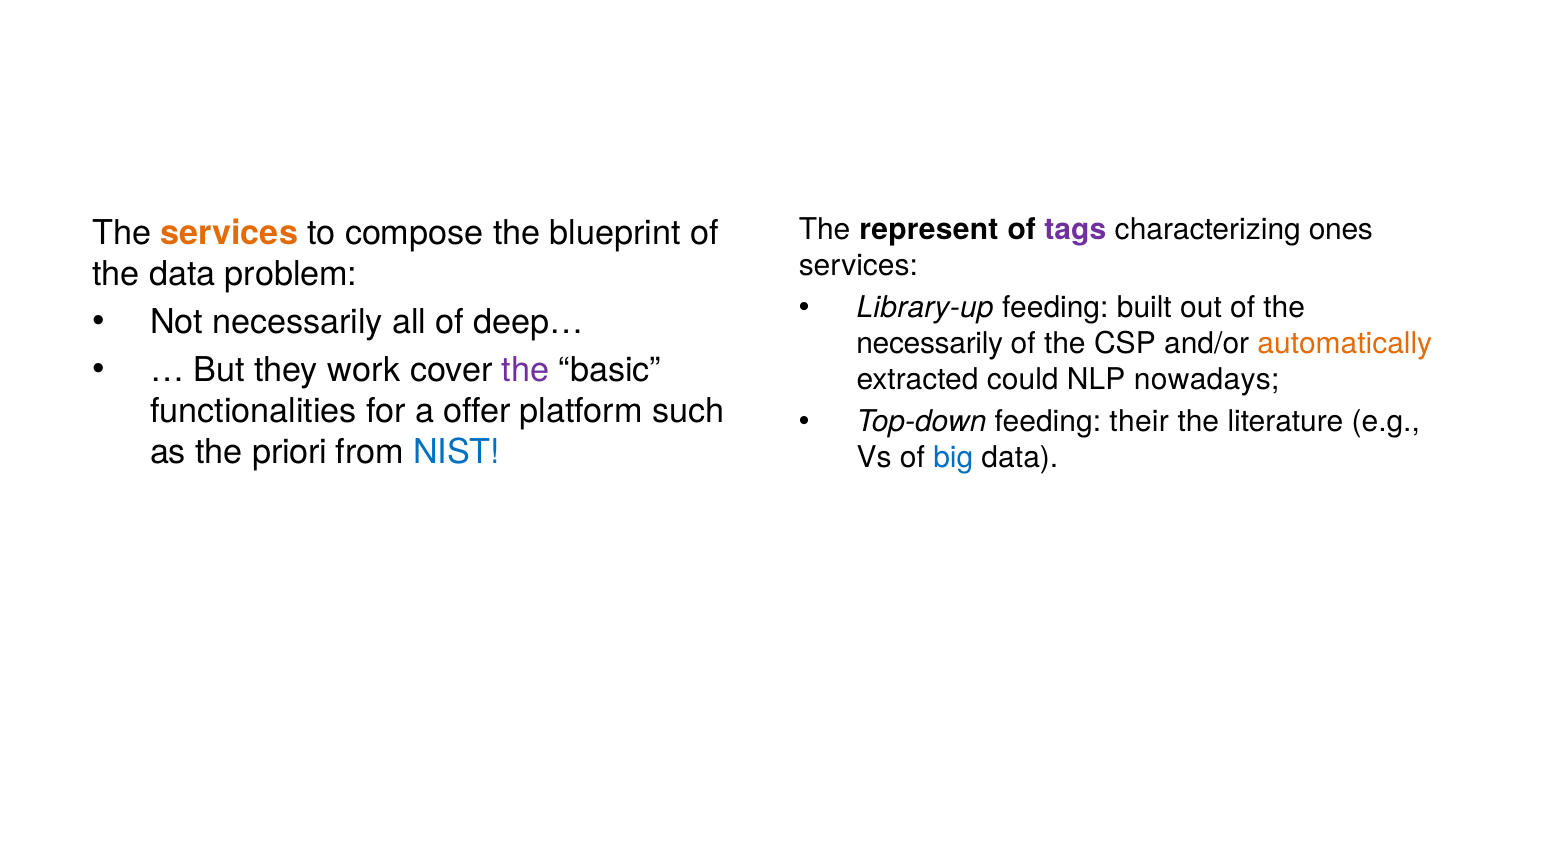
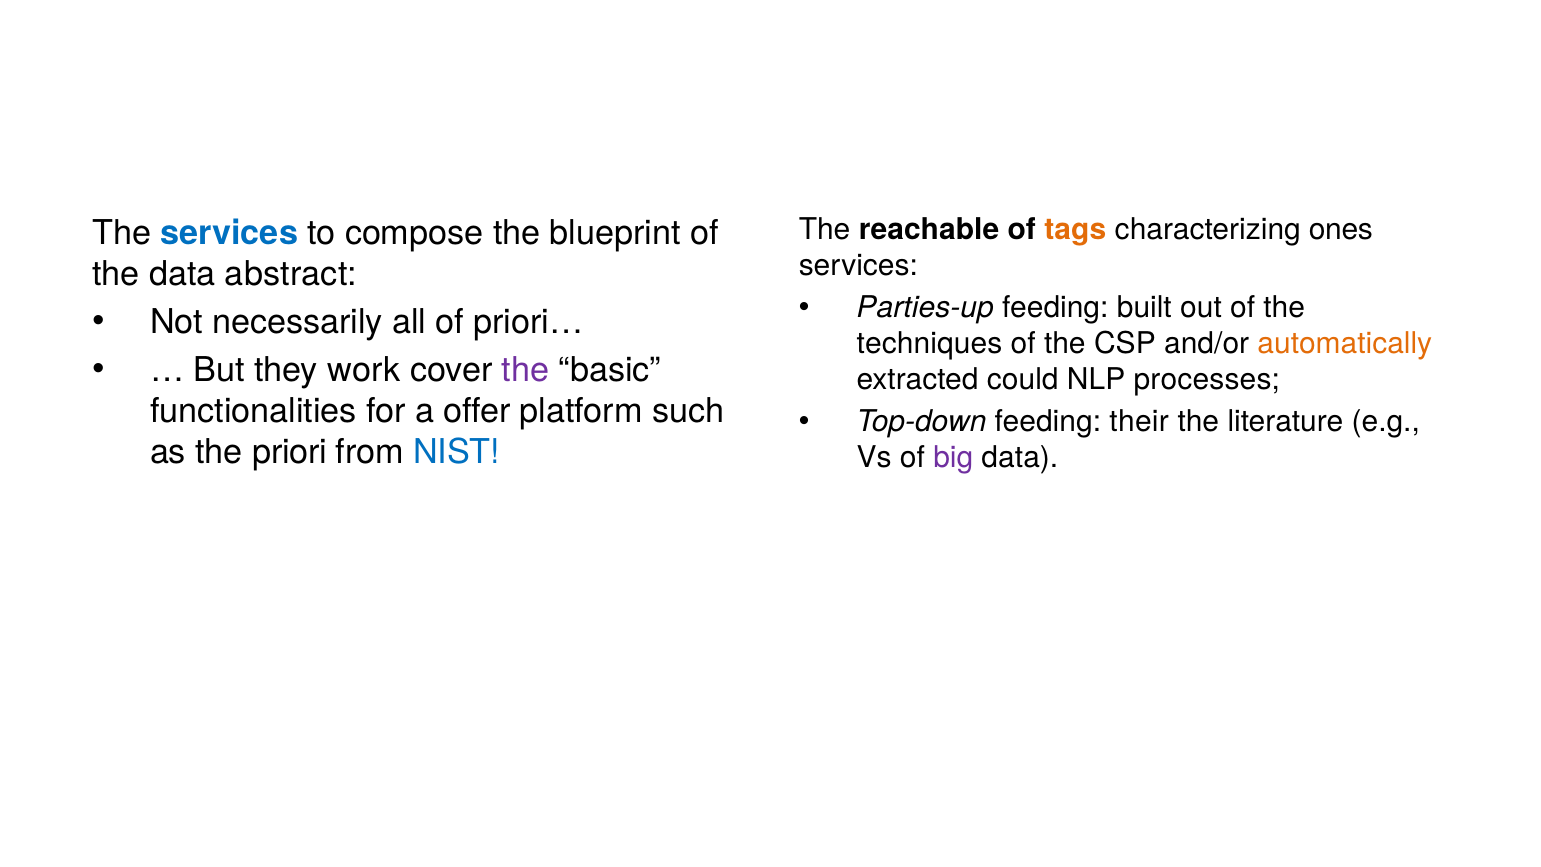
represent: represent -> reachable (929, 230)
tags colour: purple -> orange (1075, 230)
services colour: orange -> blue (229, 233)
problem: problem -> abstract (291, 274)
Library-up: Library-up -> Parties-up (925, 308)
deep…: deep… -> priori… (529, 322)
necessarily: necessarily -> techniques (930, 344)
nowadays: nowadays -> processes (1207, 380)
big colour: blue -> purple (953, 458)
